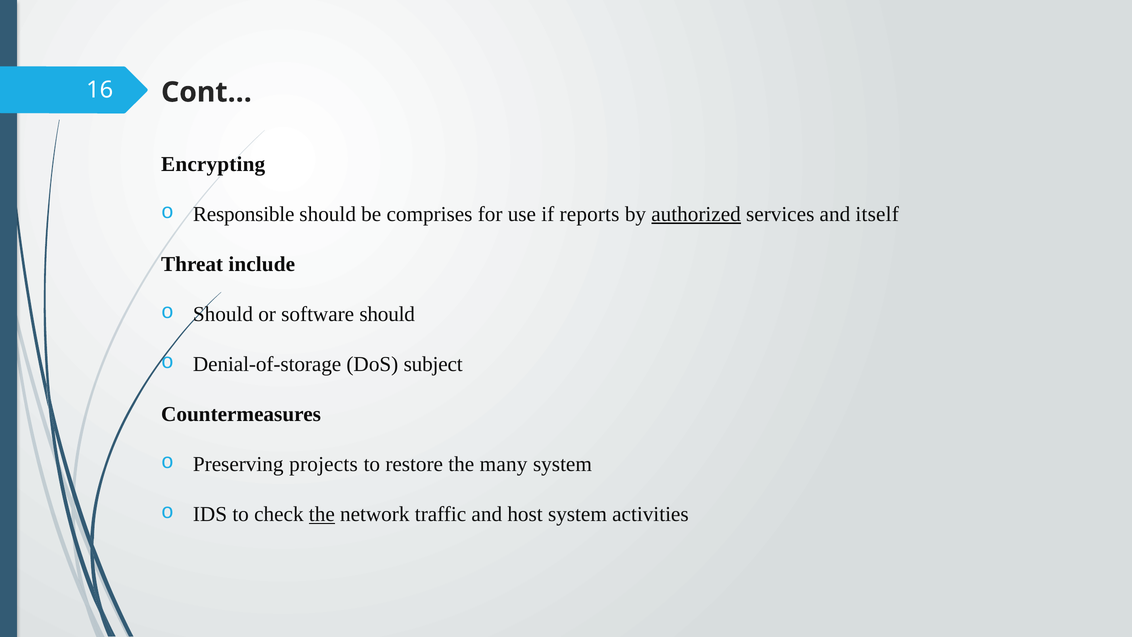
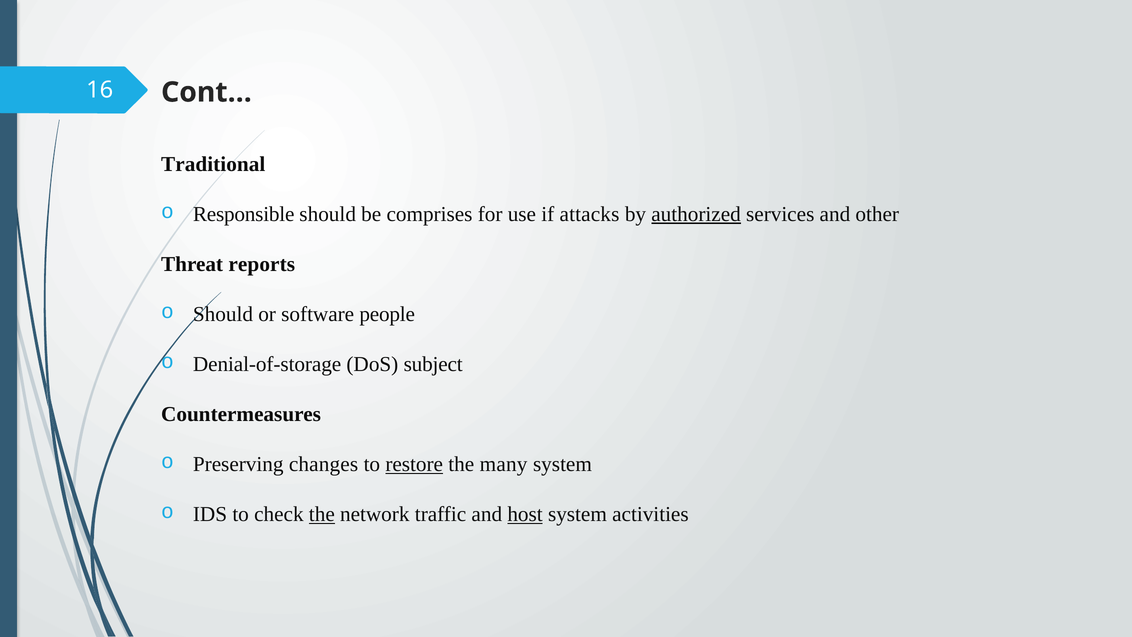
Encrypting: Encrypting -> Traditional (213, 164)
reports: reports -> attacks (590, 214)
itself: itself -> other (877, 214)
include: include -> reports (262, 264)
software should: should -> people (387, 314)
projects: projects -> changes (324, 464)
restore underline: none -> present (414, 464)
host underline: none -> present (525, 514)
